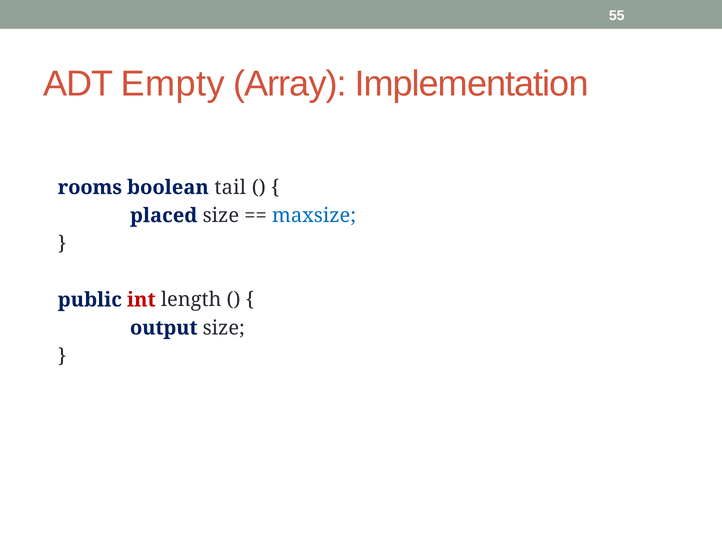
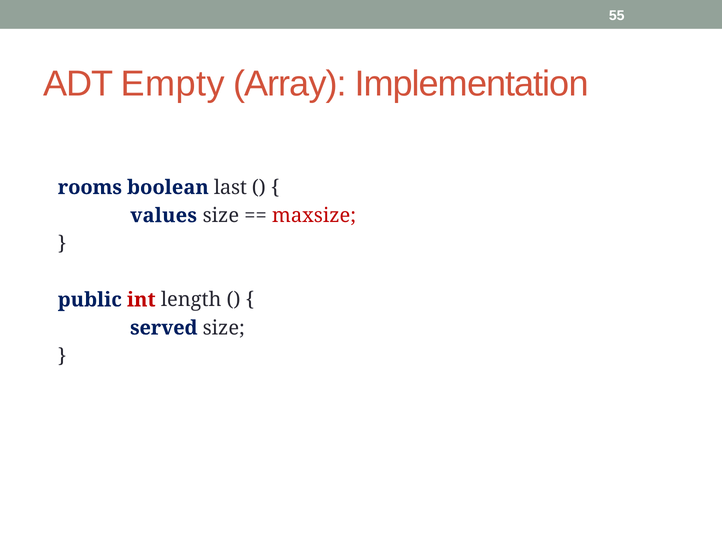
tail: tail -> last (230, 188)
placed: placed -> values (164, 216)
maxsize colour: blue -> red (314, 216)
output: output -> served (164, 328)
